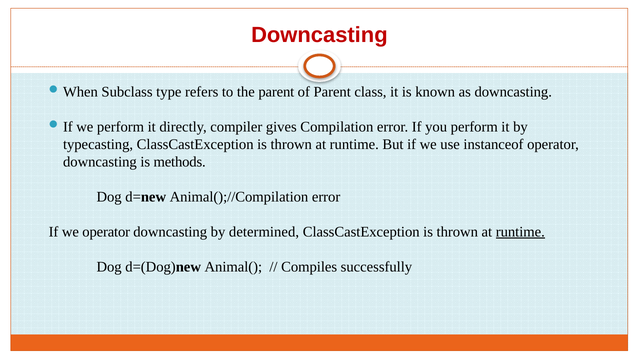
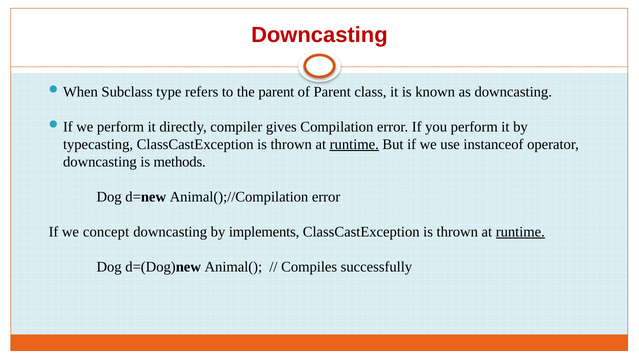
runtime underline: none -> present (354, 144)
we operator: operator -> concept (106, 232)
determined: determined -> implements (264, 232)
